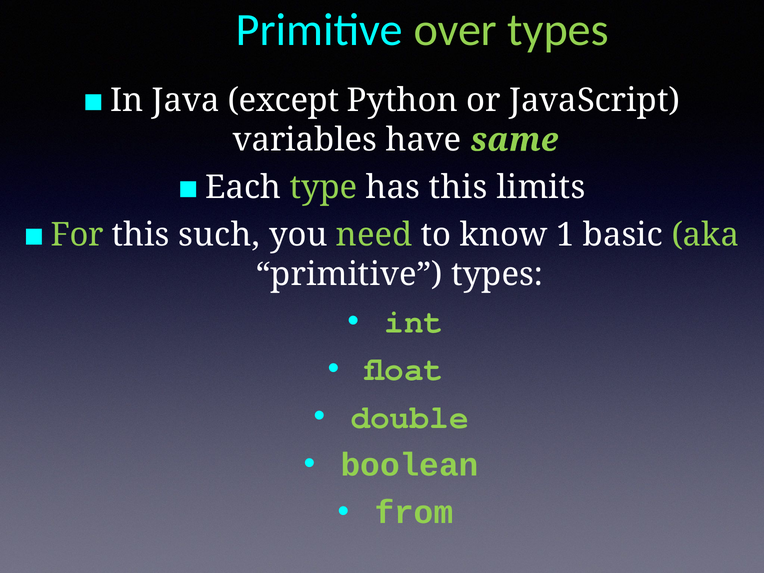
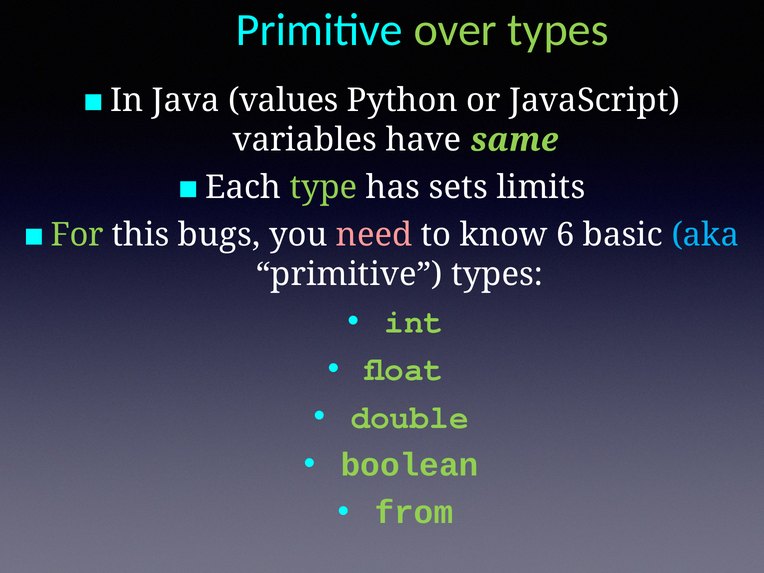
except: except -> values (283, 101)
has this: this -> sets (458, 188)
such: such -> bugs (219, 235)
need colour: light green -> pink (374, 235)
1: 1 -> 6 (565, 235)
aka colour: light green -> light blue (705, 235)
